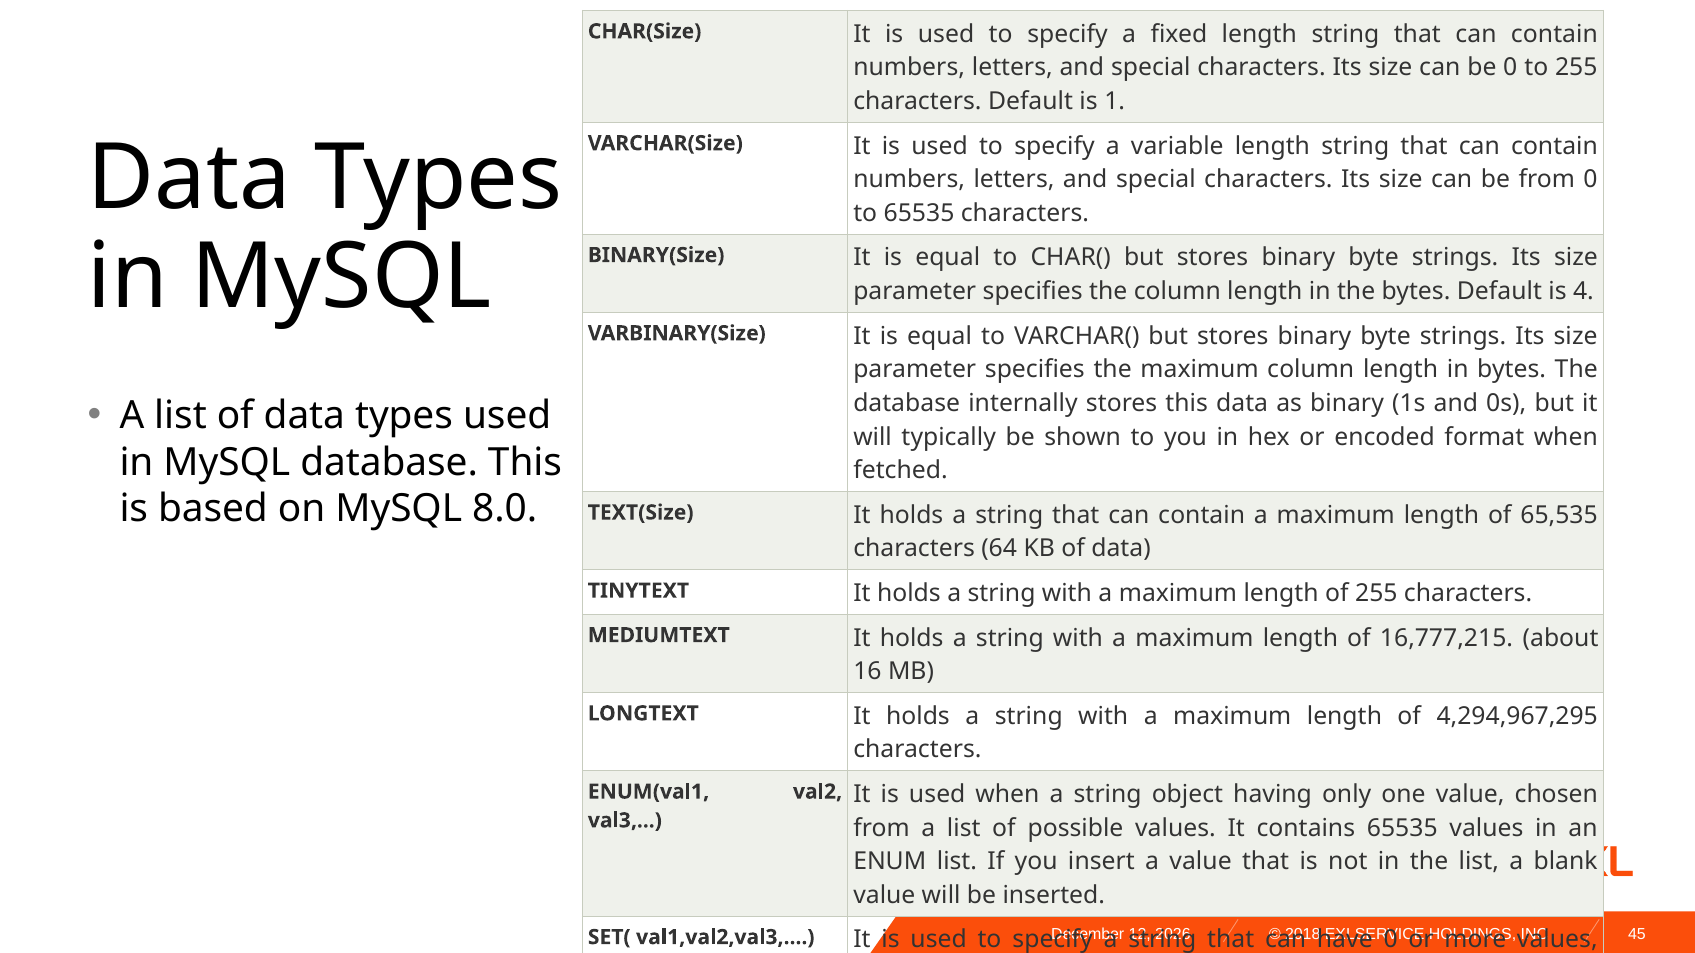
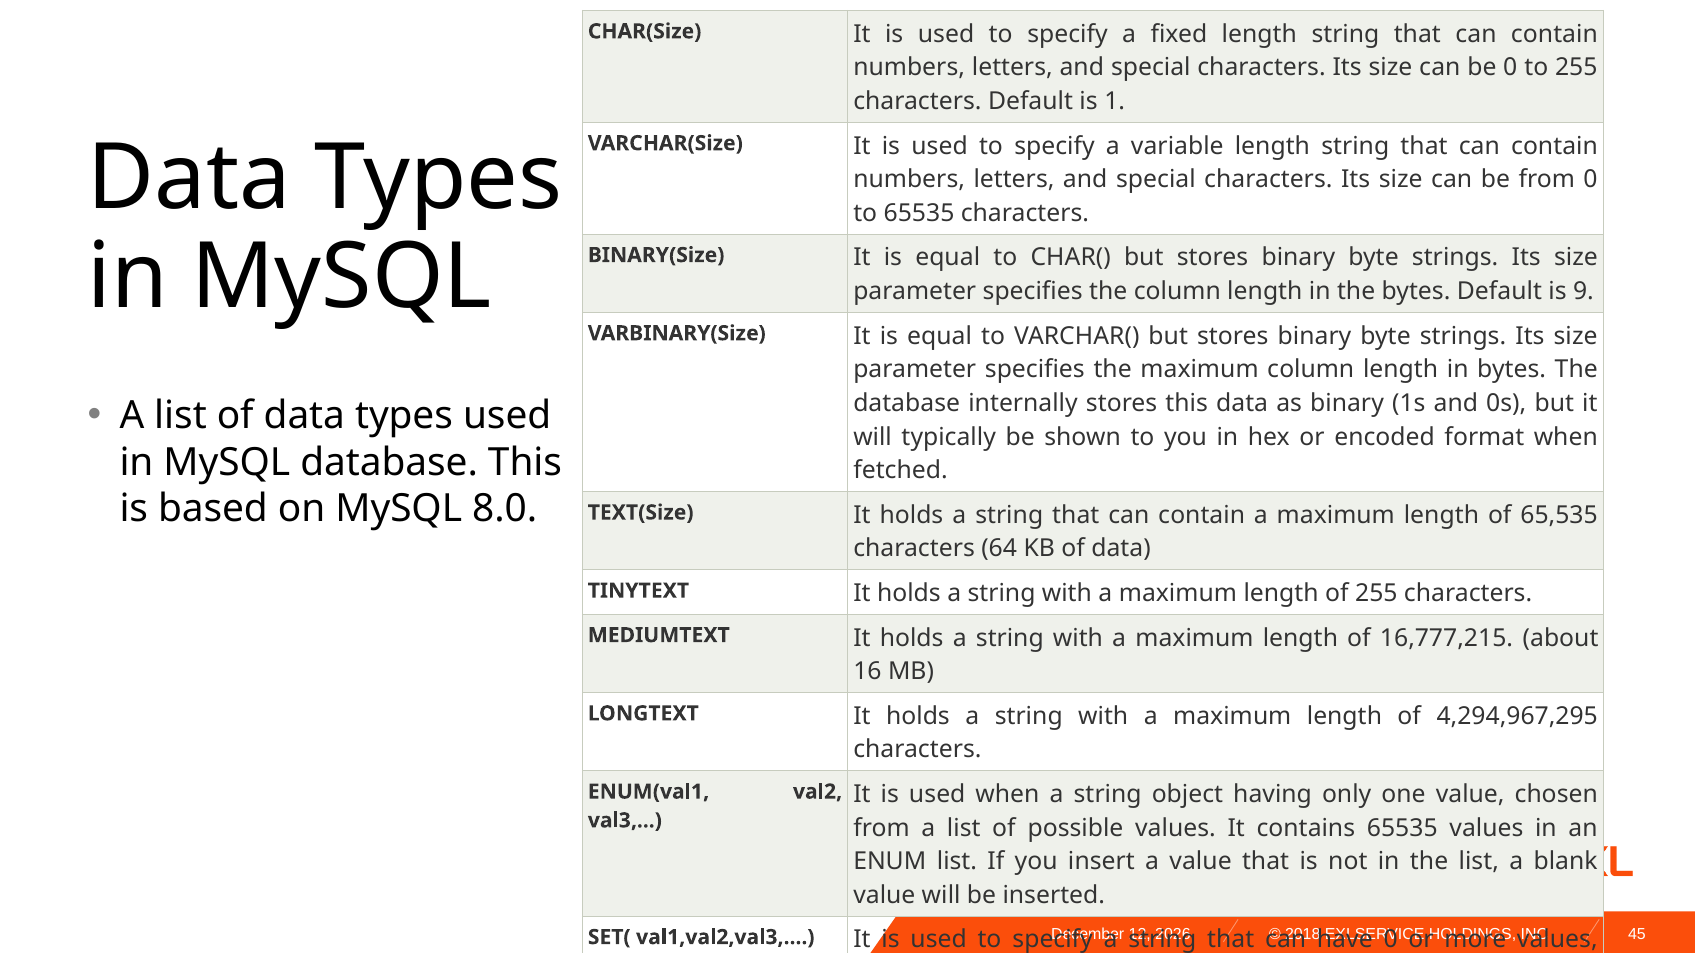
4: 4 -> 9 (1583, 292)
